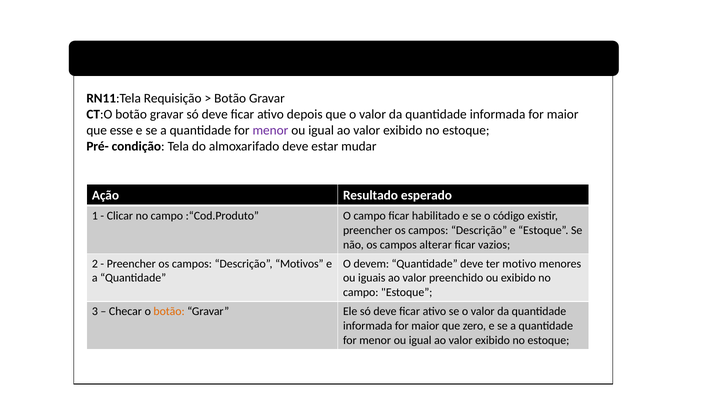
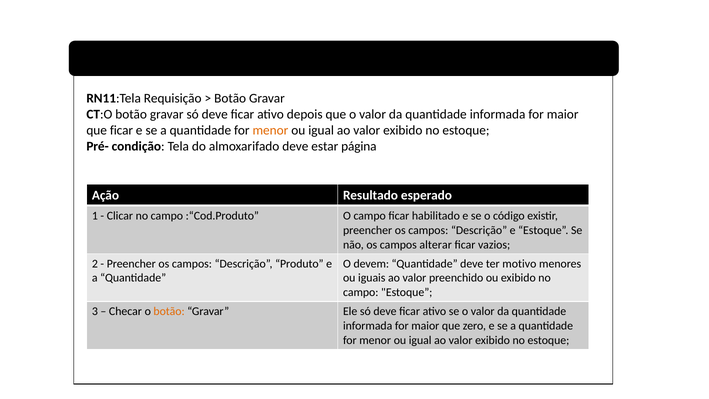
que esse: esse -> ficar (121, 130)
menor colour: purple -> orange (270, 130)
mudar: mudar -> página (359, 146)
Motivos: Motivos -> Produto (299, 263)
